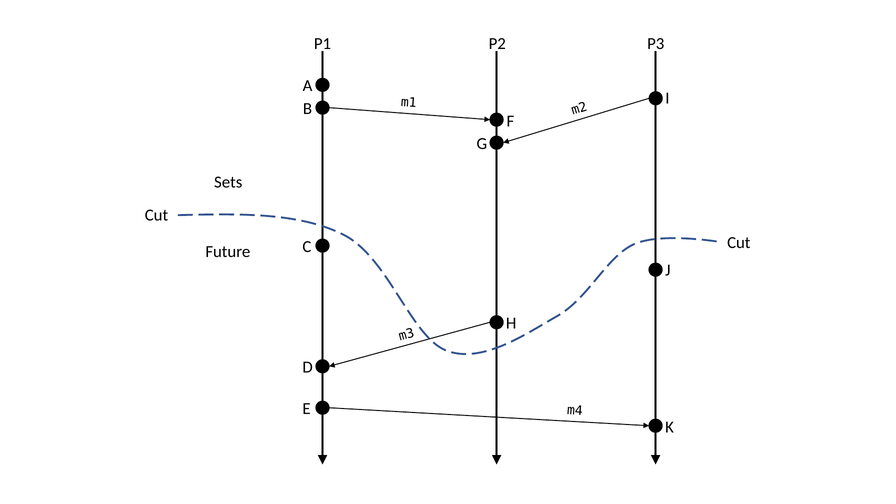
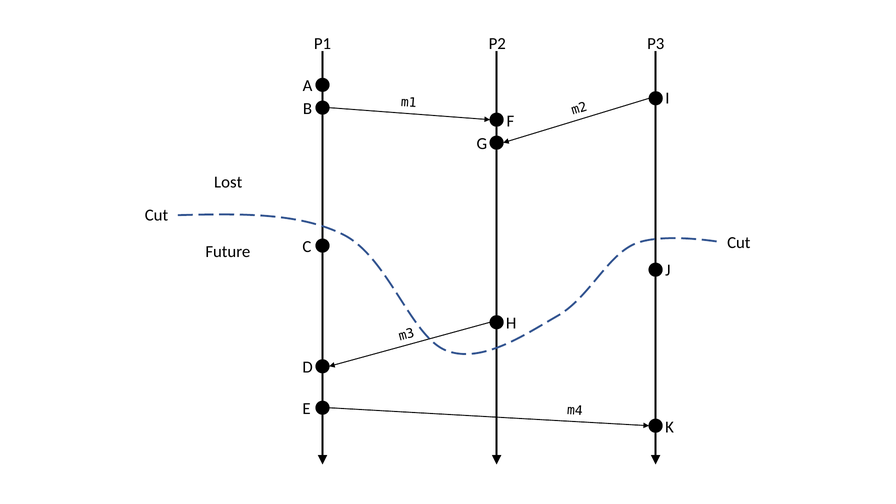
Sets: Sets -> Lost (228, 182)
